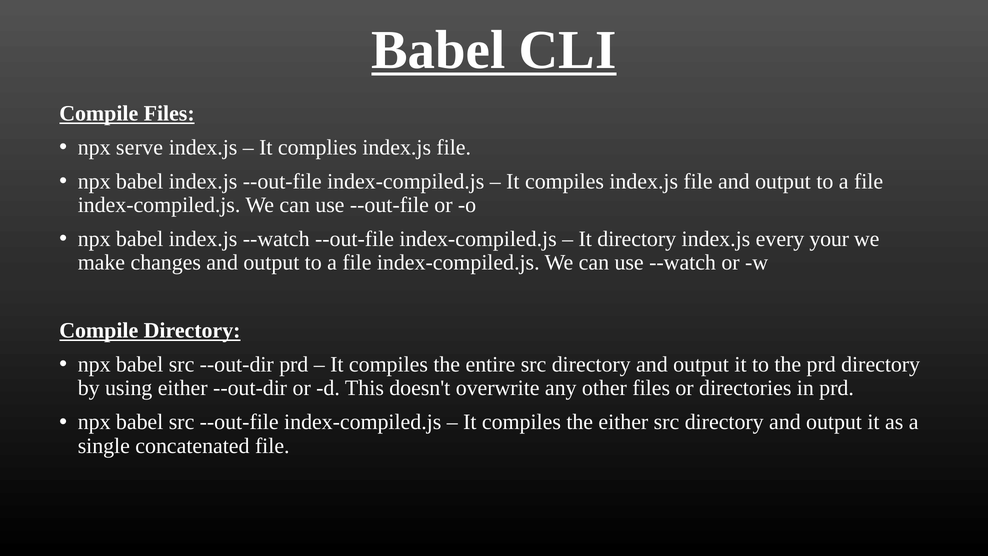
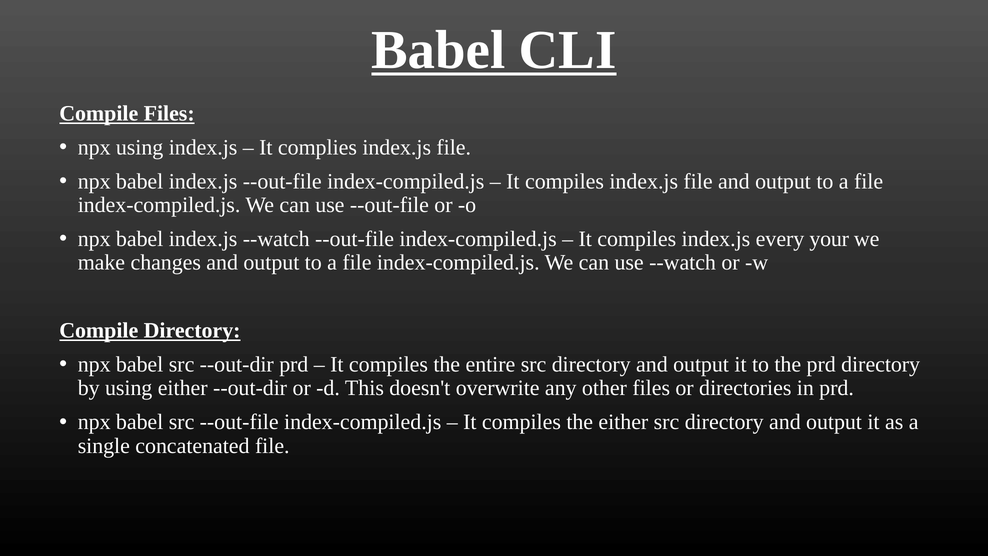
npx serve: serve -> using (140, 147)
directory: directory -> compiles (637, 239)
